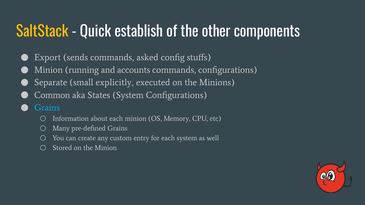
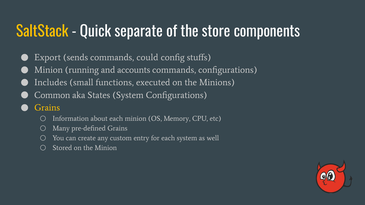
establish: establish -> separate (139, 32)
other: other -> store (216, 32)
asked: asked -> could (147, 57)
Separate: Separate -> Includes (51, 83)
explicitly: explicitly -> functions (115, 83)
Grains colour: light blue -> yellow (47, 108)
